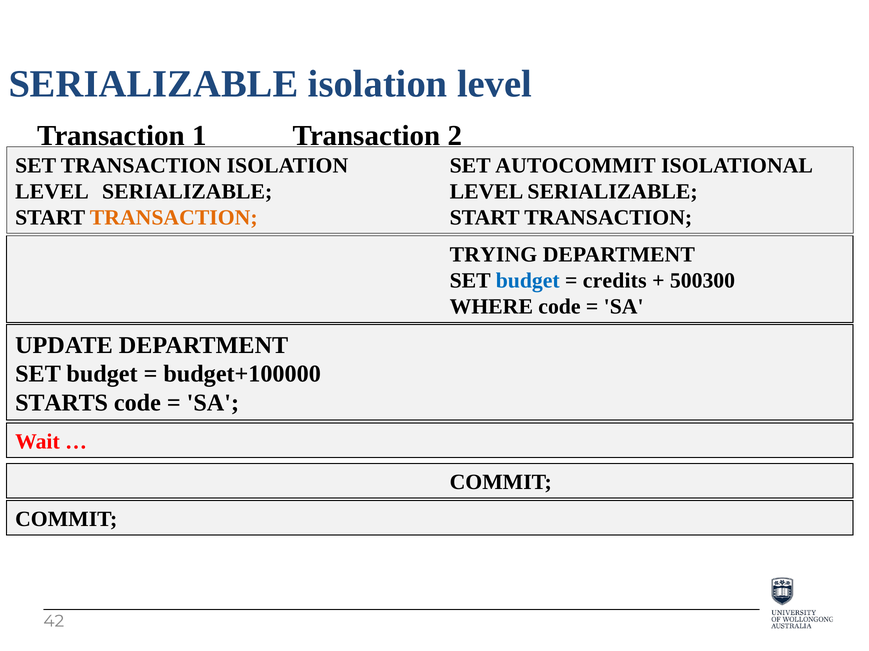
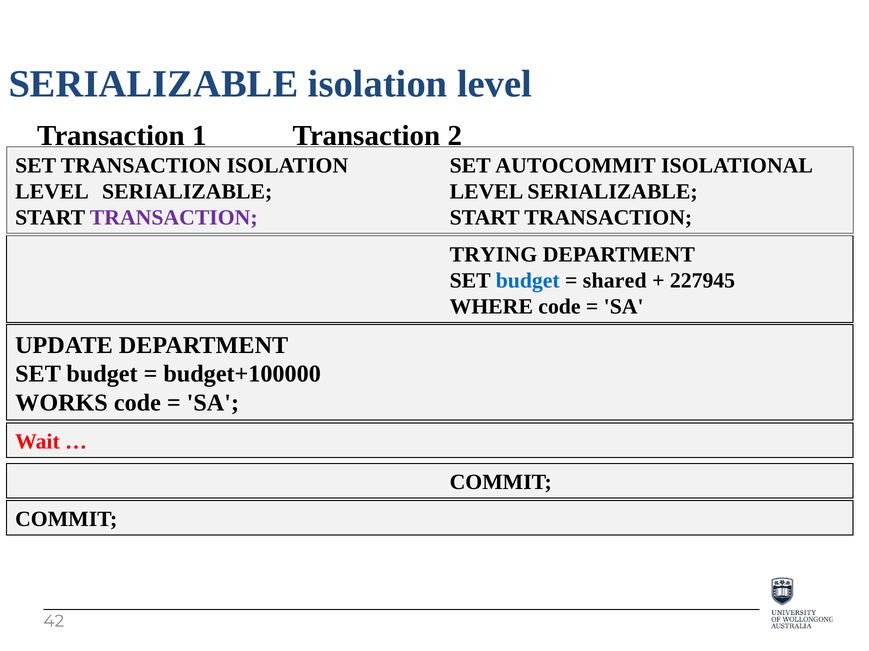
TRANSACTION colour: orange -> purple (174, 218)
credits: credits -> shared (615, 281)
500300: 500300 -> 227945 (703, 281)
STARTS: STARTS -> WORKS (62, 403)
